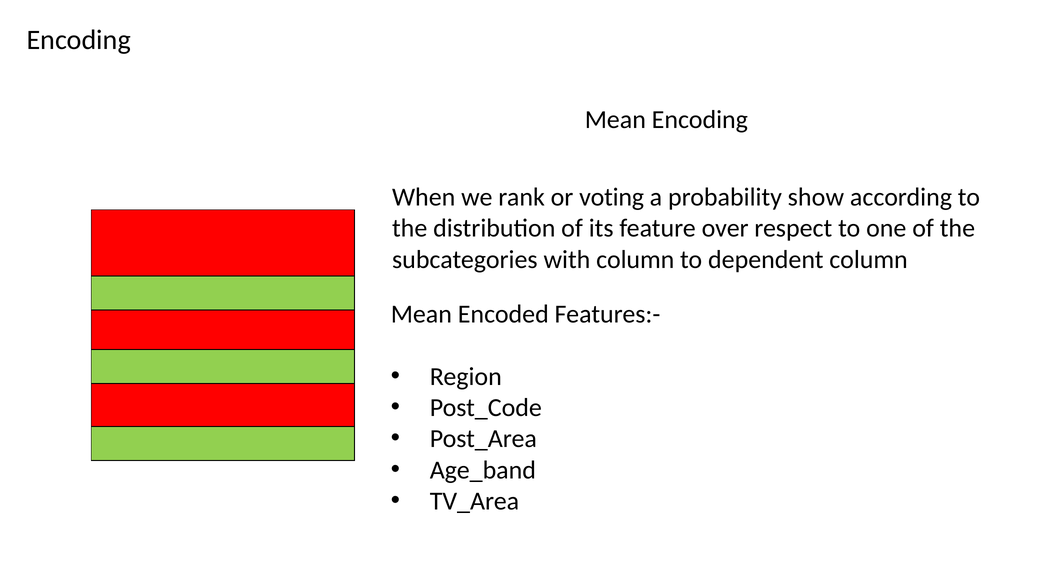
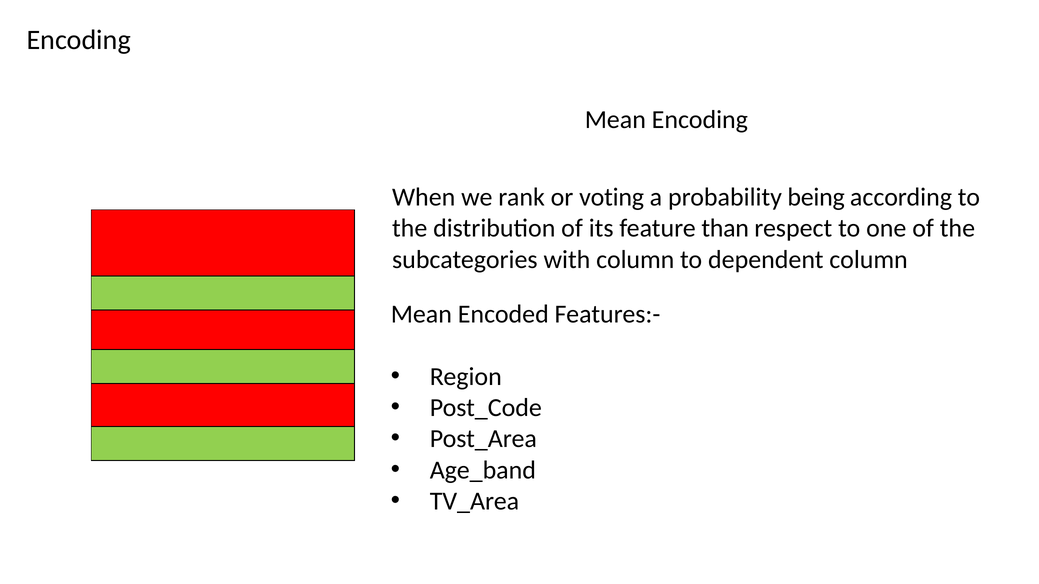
show: show -> being (816, 197)
over: over -> than (725, 229)
